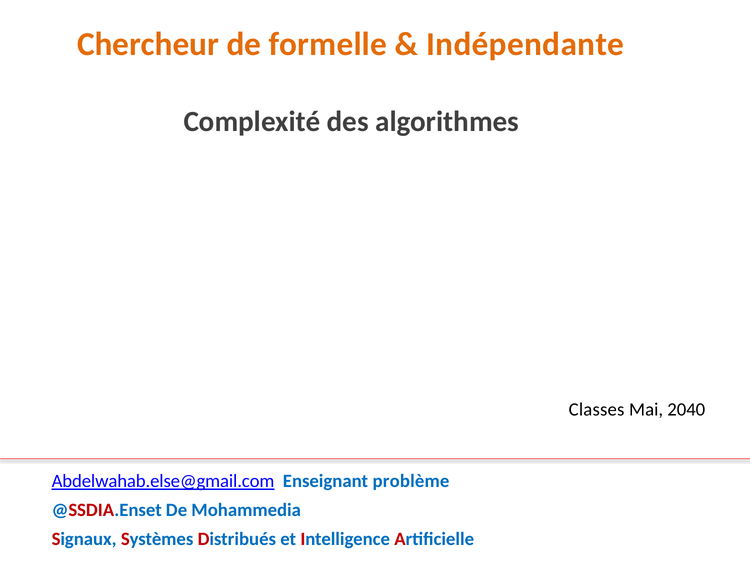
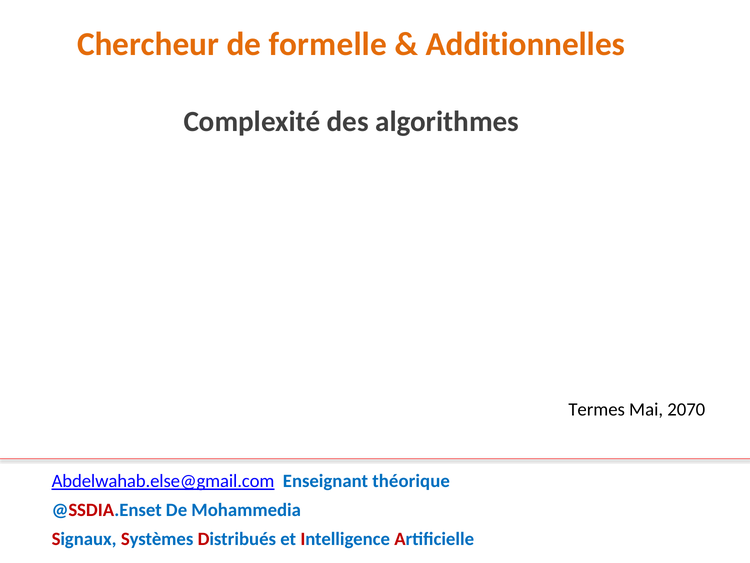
Indépendante: Indépendante -> Additionnelles (525, 44)
Classes: Classes -> Termes (597, 409)
2040: 2040 -> 2070 (686, 409)
problème: problème -> théorique (411, 481)
